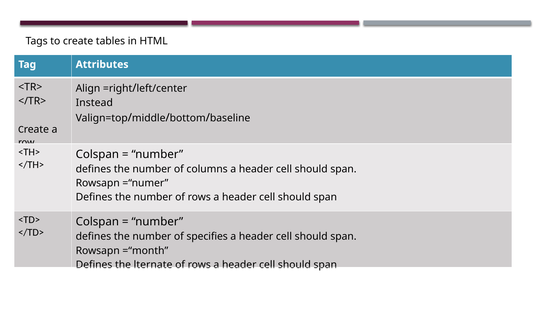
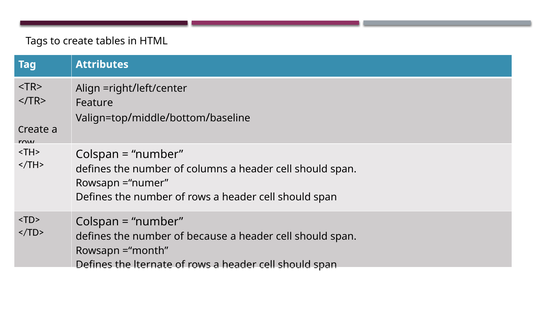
Instead: Instead -> Feature (94, 103)
specifies: specifies -> because (207, 236)
